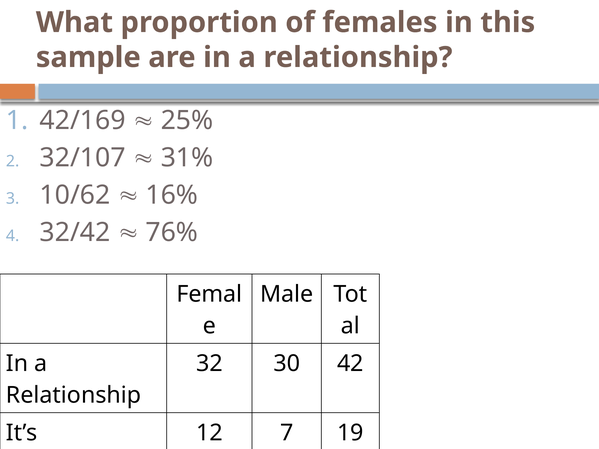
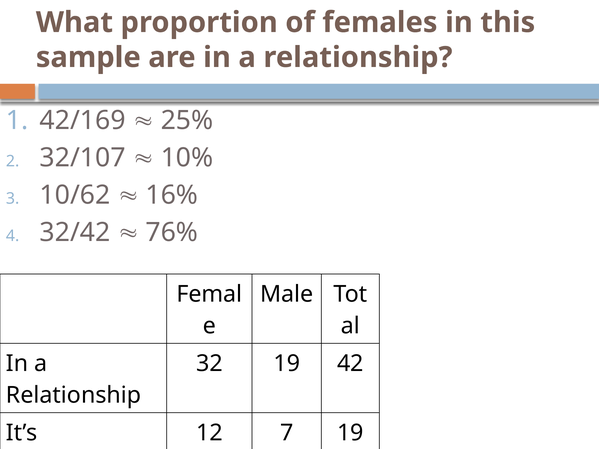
31%: 31% -> 10% (187, 158)
32 30: 30 -> 19 (287, 364)
